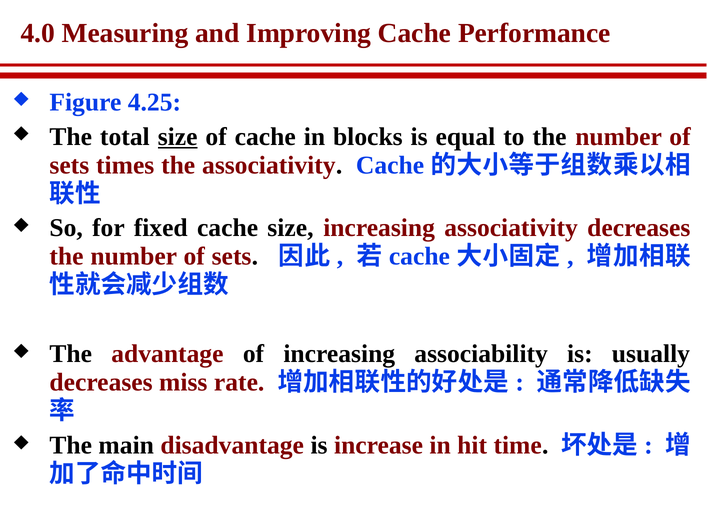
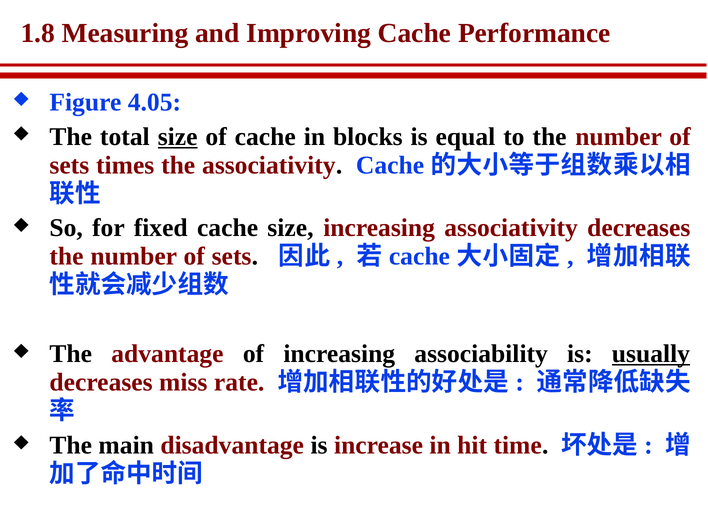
4.0: 4.0 -> 1.8 (38, 33)
4.25: 4.25 -> 4.05 (154, 102)
usually underline: none -> present (651, 354)
